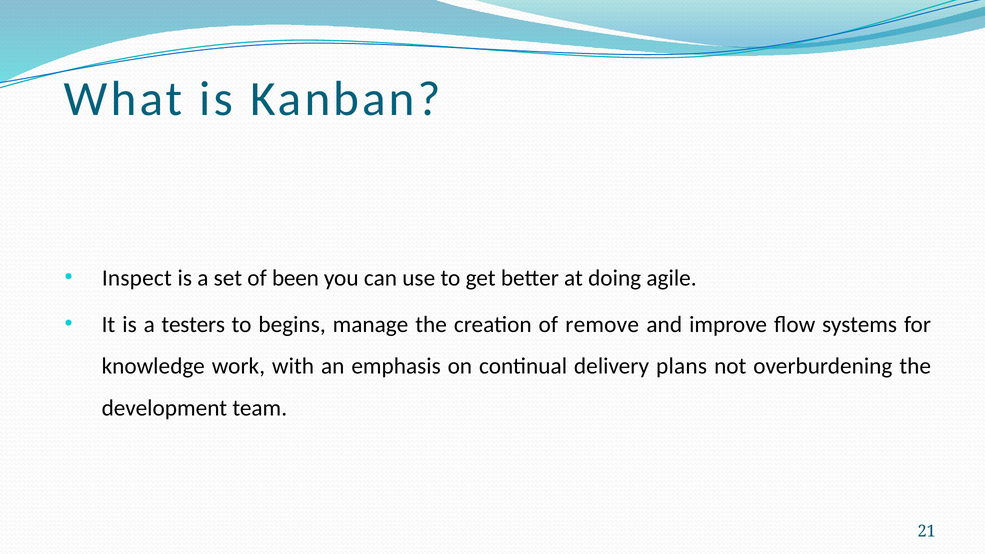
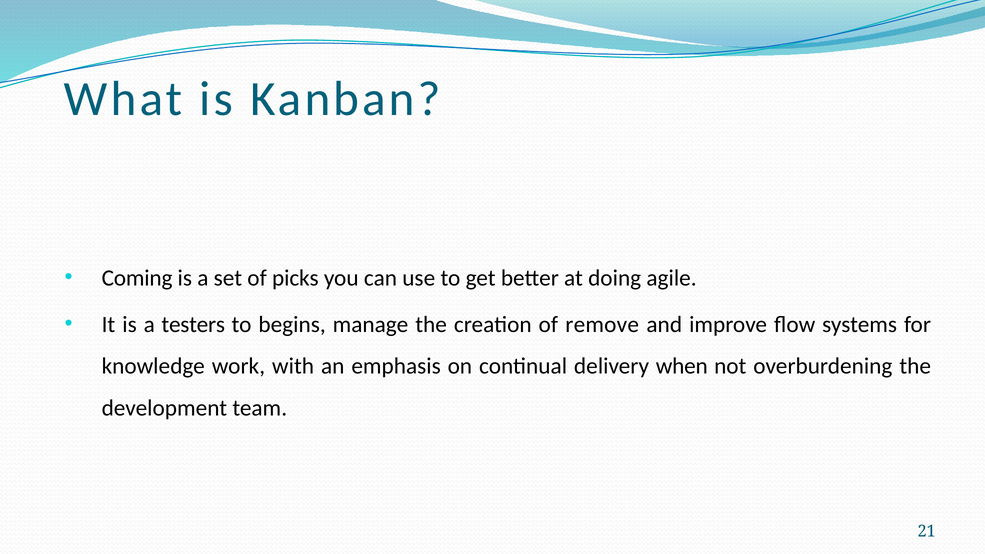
Inspect: Inspect -> Coming (137, 278)
been: been -> picks (295, 278)
plans: plans -> when (682, 366)
